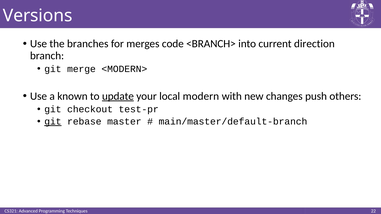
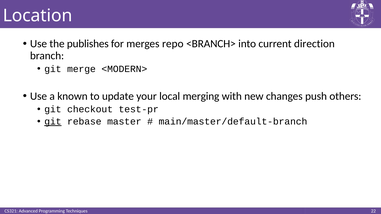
Versions: Versions -> Location (38, 16)
branches: branches -> publishes (88, 44)
code: code -> repo (173, 44)
update underline: present -> none (118, 96)
modern: modern -> merging (201, 96)
